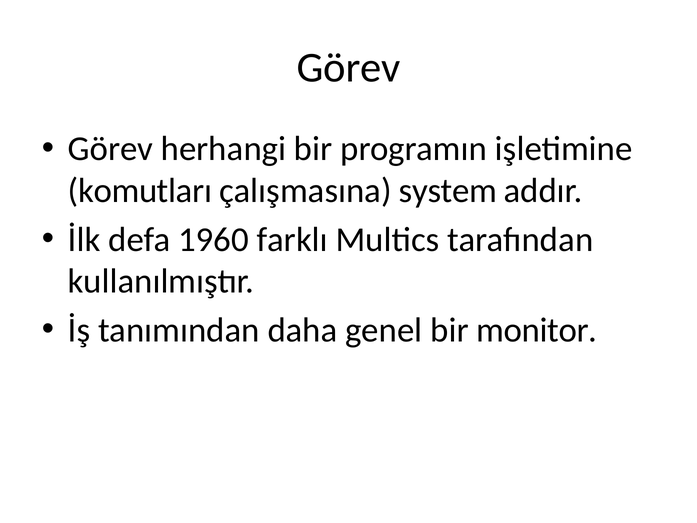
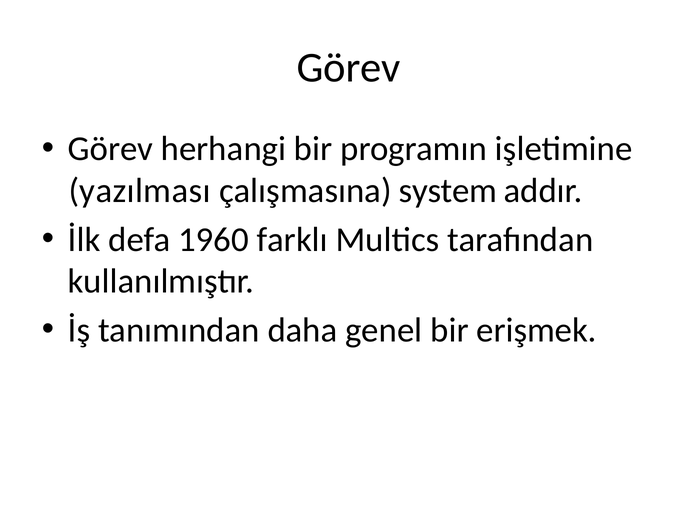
komutları: komutları -> yazılması (140, 191)
monitor: monitor -> erişmek (537, 330)
